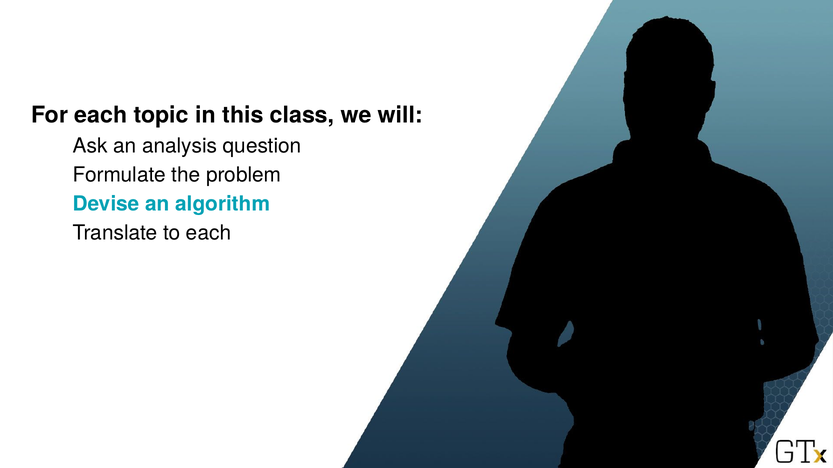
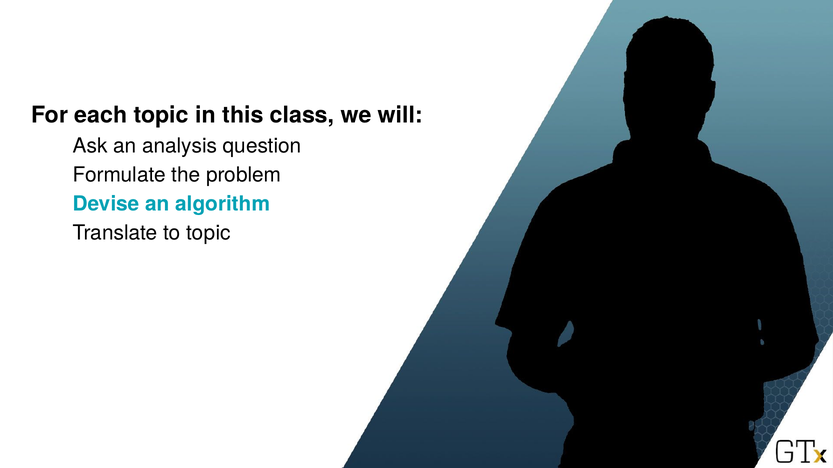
to each: each -> topic (208, 233)
